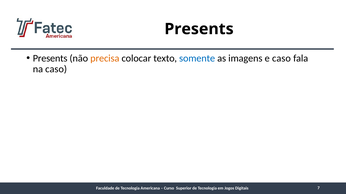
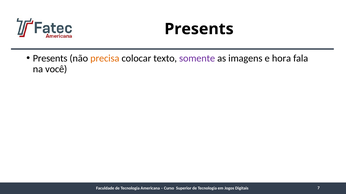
somente colour: blue -> purple (197, 58)
e caso: caso -> hora (281, 58)
na caso: caso -> você (56, 69)
